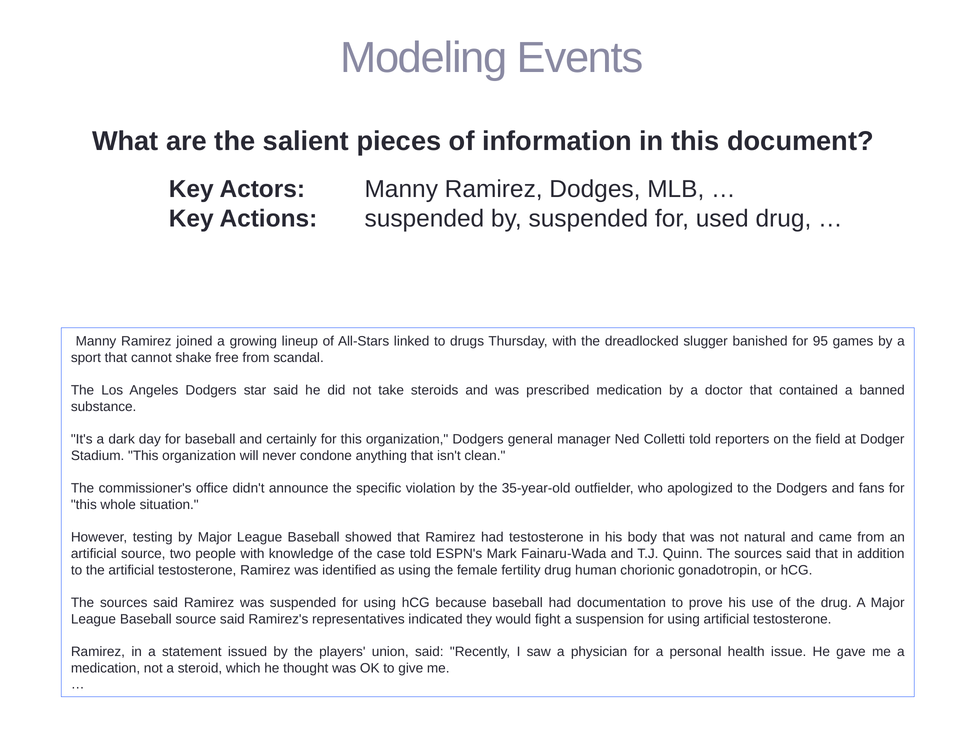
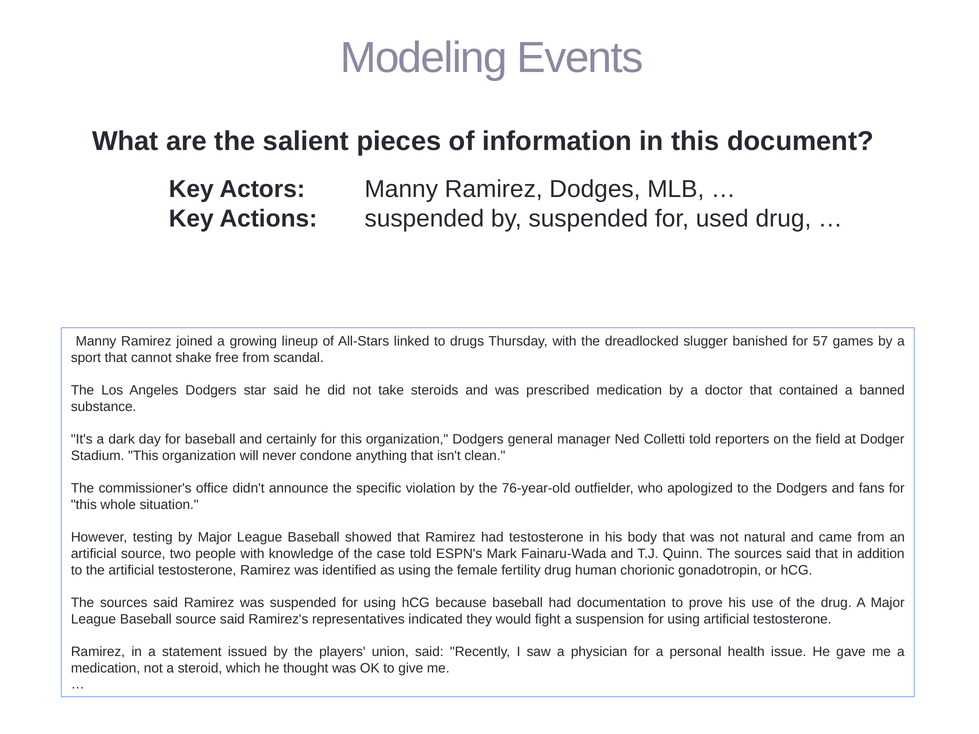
95: 95 -> 57 (820, 342)
35-year-old: 35-year-old -> 76-year-old (536, 489)
